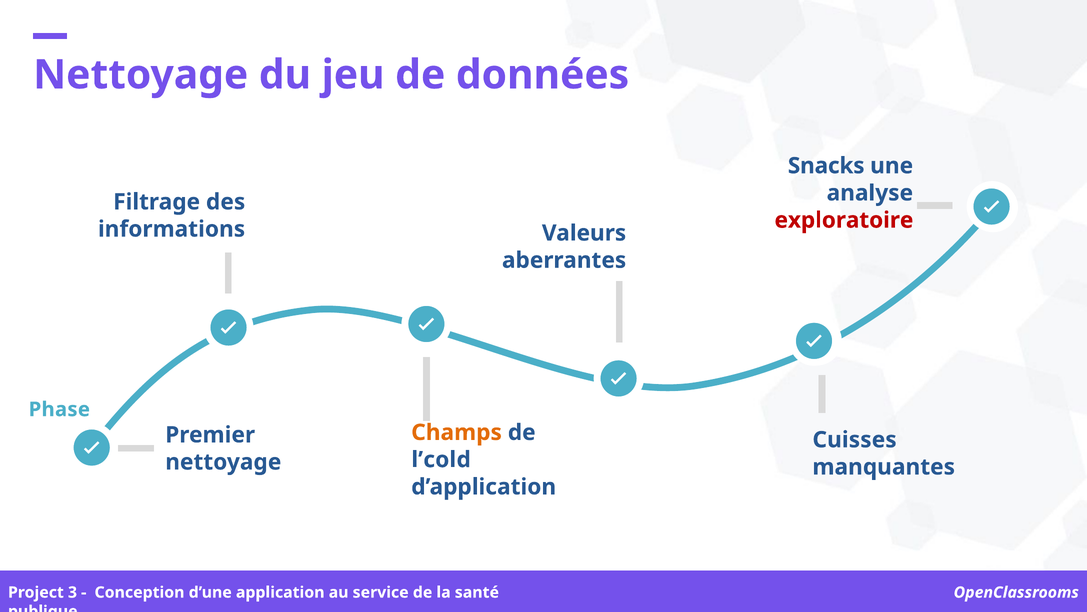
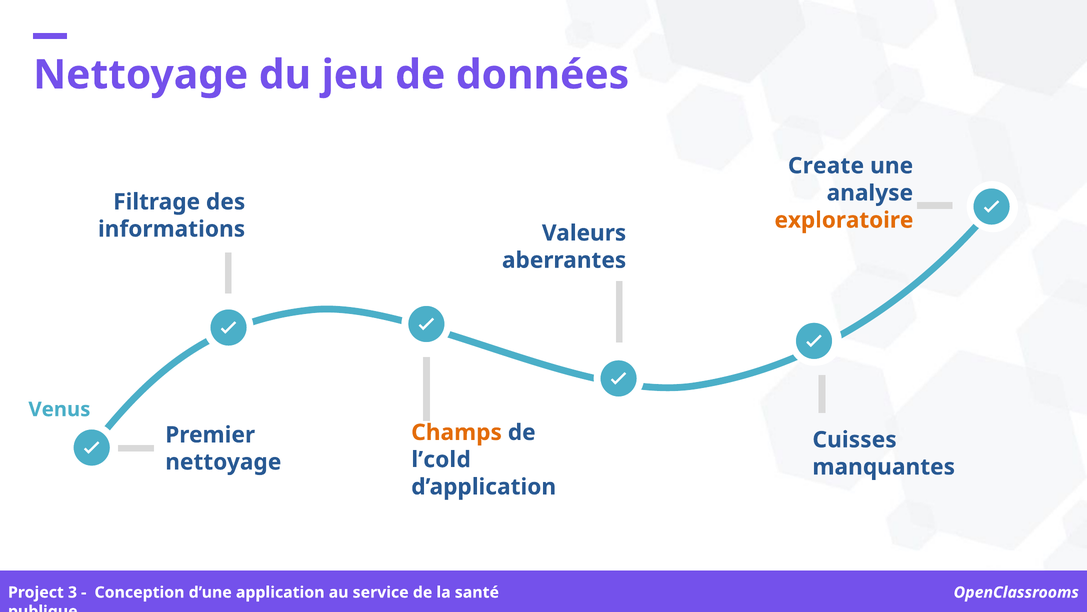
Snacks: Snacks -> Create (826, 166)
exploratoire colour: red -> orange (844, 220)
Phase: Phase -> Venus (59, 409)
